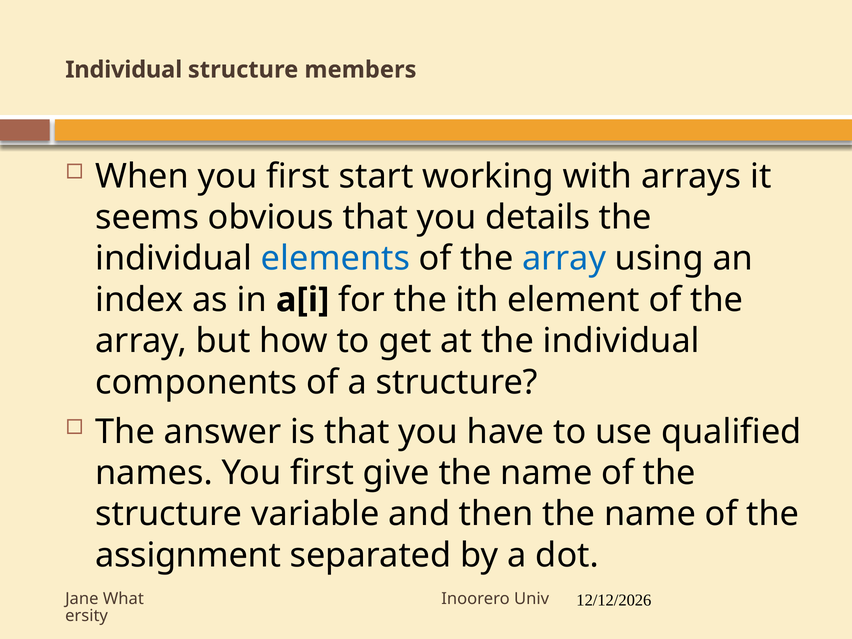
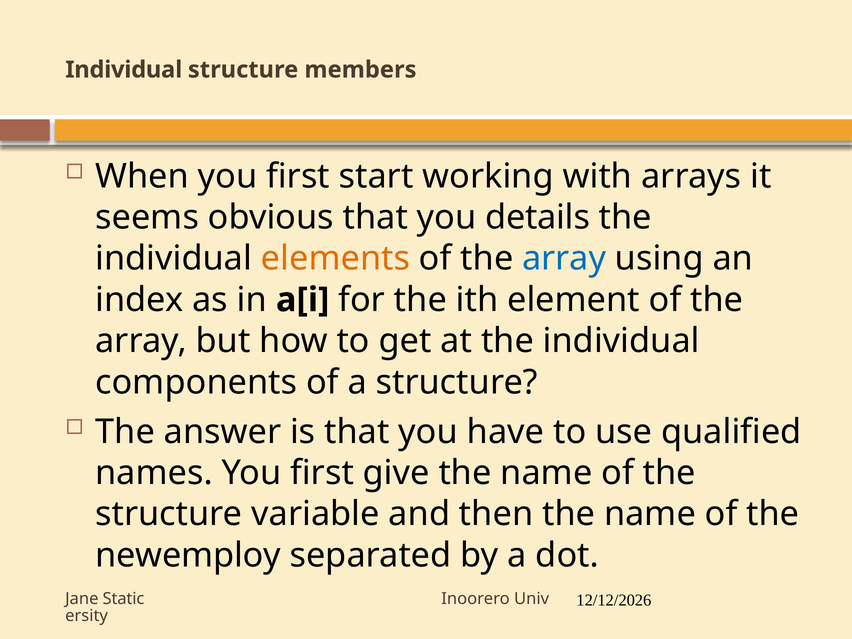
elements colour: blue -> orange (336, 259)
assignment: assignment -> newemploy (188, 555)
What: What -> Static (123, 599)
